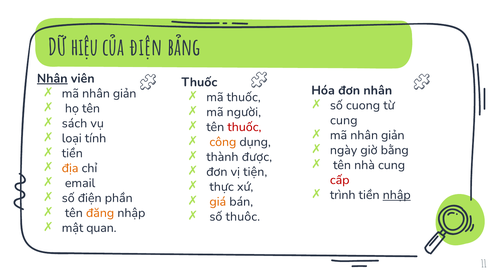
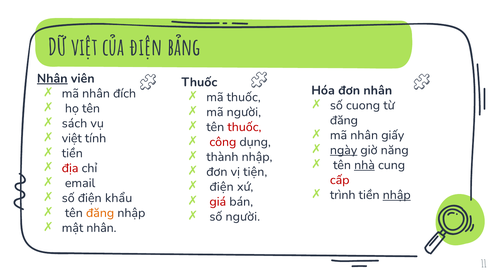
DỮ hiệu: hiệu -> việt (84, 48)
giản: giản -> đích (125, 93)
cung: cung -> đăng (344, 120)
giản: giản -> giấy (393, 135)
loại: loại -> việt (72, 138)
công colour: orange -> red (223, 142)
ngày underline: none -> present (344, 150)
bằng: bằng -> năng (395, 150)
thành được: được -> nhập (257, 157)
nhà underline: none -> present (364, 165)
địa colour: orange -> red (70, 168)
thực: thực -> điện (222, 186)
phần: phần -> khẩu (119, 198)
giá colour: orange -> red (218, 201)
số thuôc: thuôc -> người (243, 216)
mật quan: quan -> nhân (101, 227)
